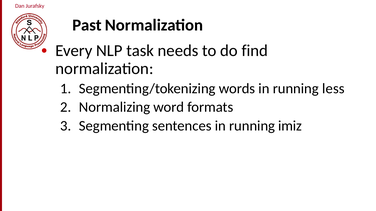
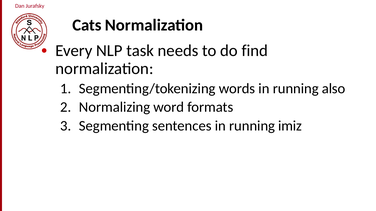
Past: Past -> Cats (87, 25)
less: less -> also (334, 89)
